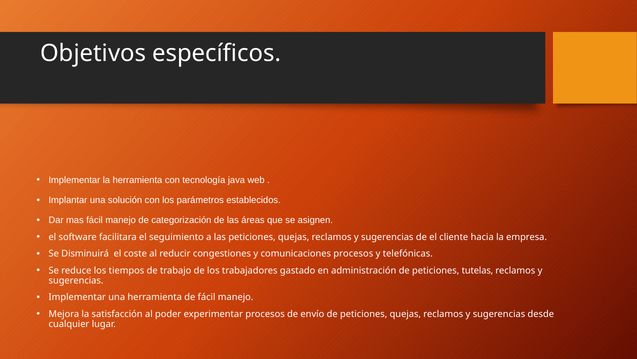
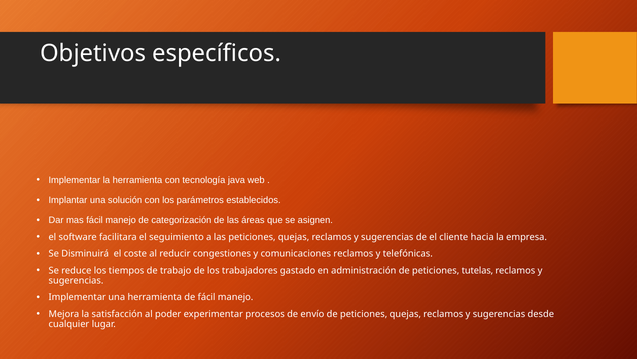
comunicaciones procesos: procesos -> reclamos (353, 253)
